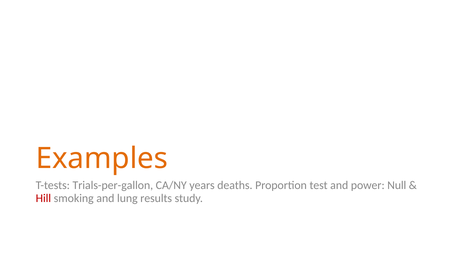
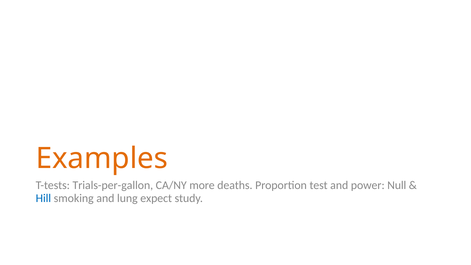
years: years -> more (202, 185)
Hill colour: red -> blue (43, 198)
results: results -> expect (156, 198)
